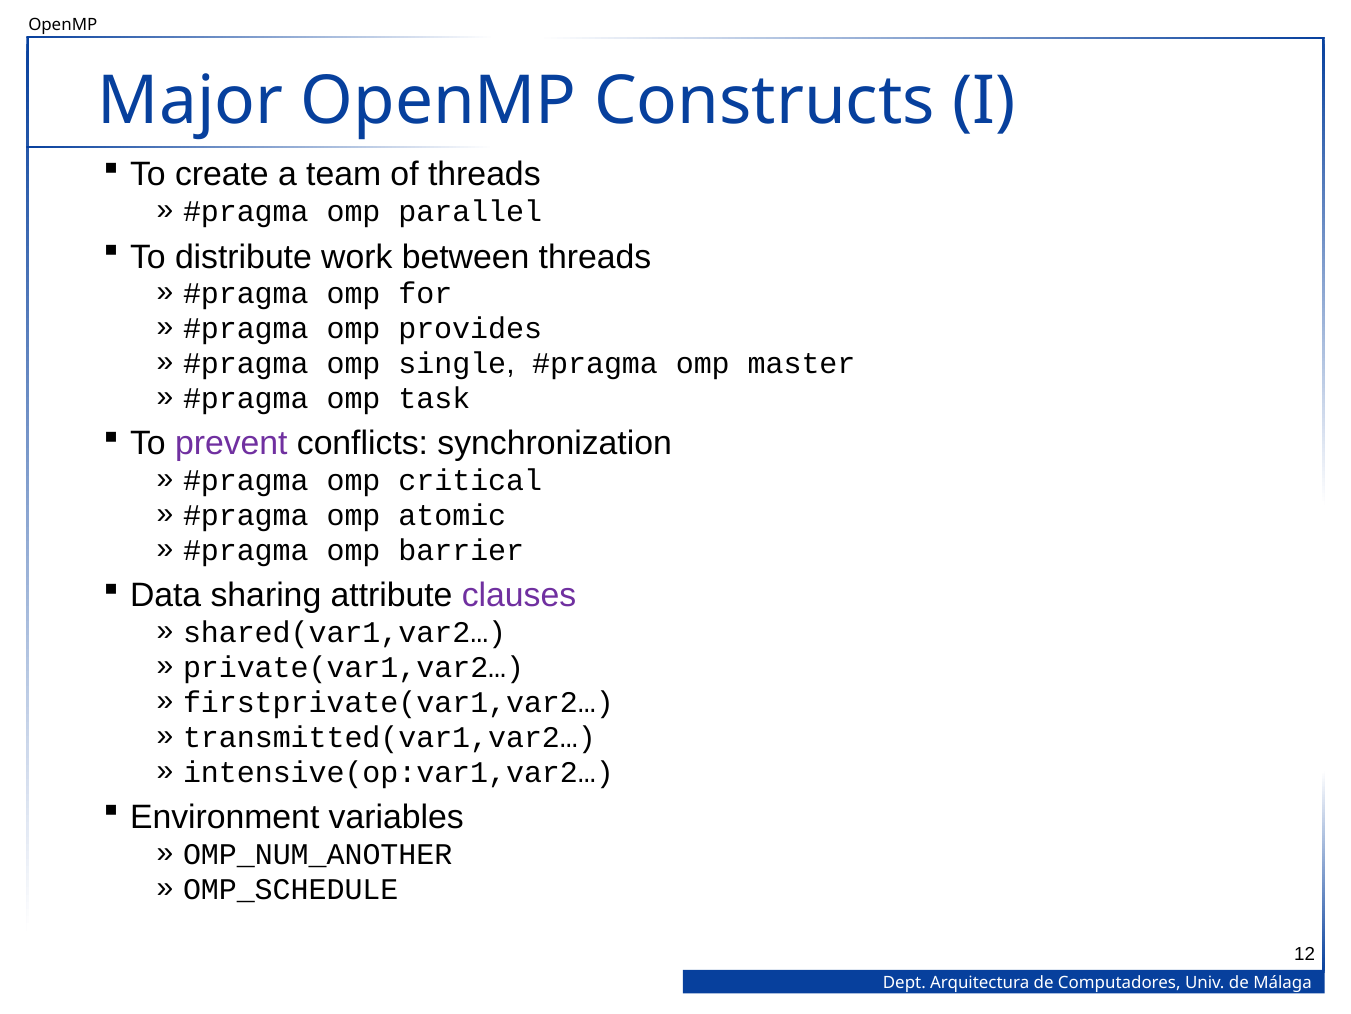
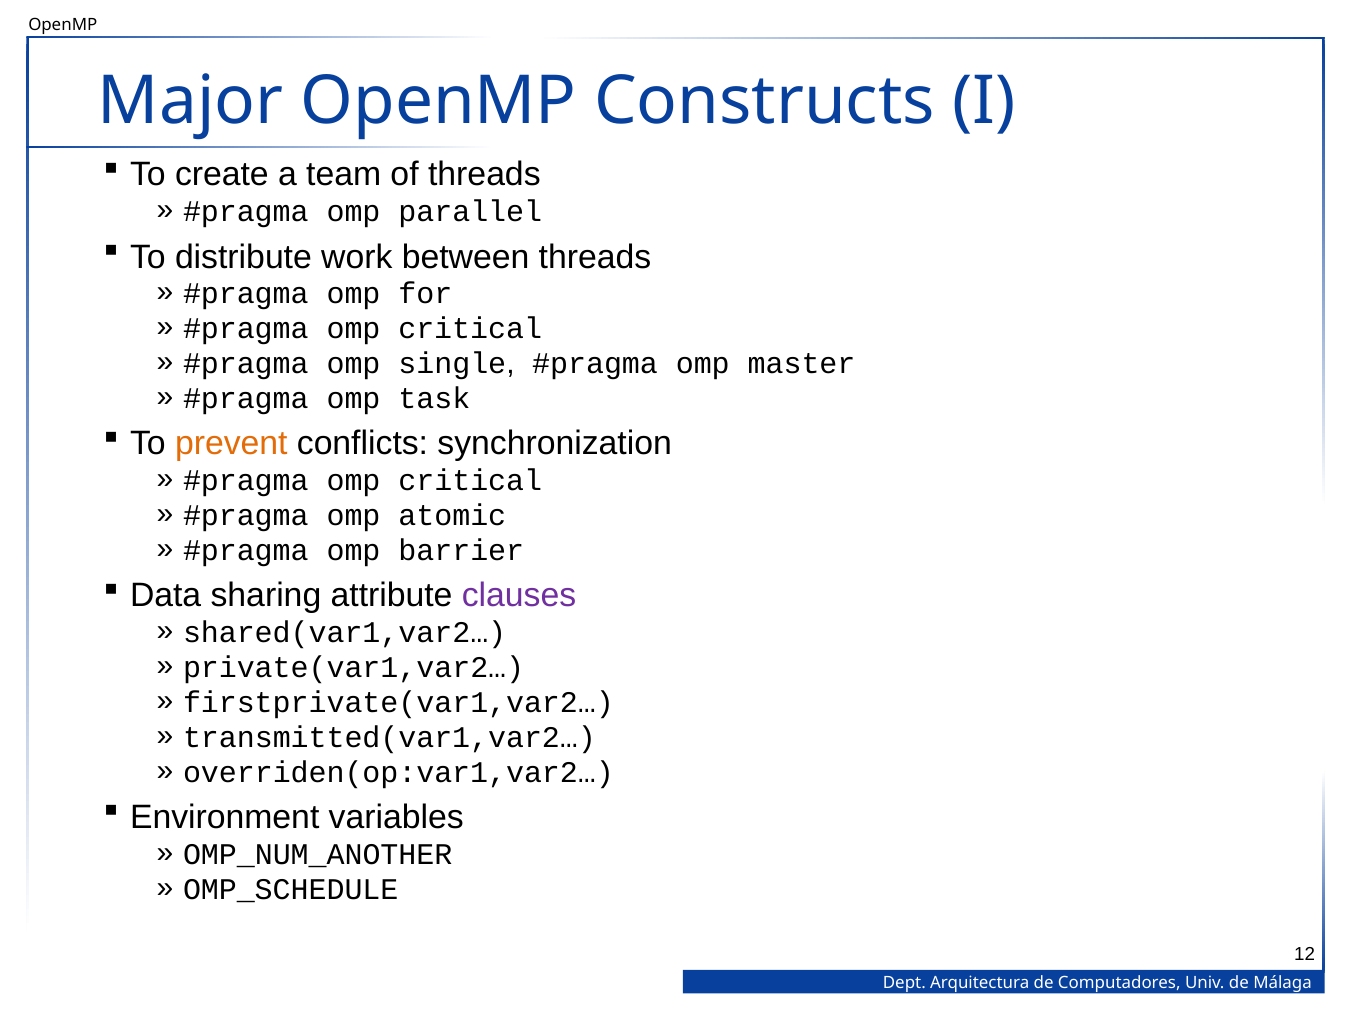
provides: provides -> critical (470, 329)
prevent colour: purple -> orange (231, 443)
intensive(op:var1,var2…: intensive(op:var1,var2… -> overriden(op:var1,var2… (398, 772)
